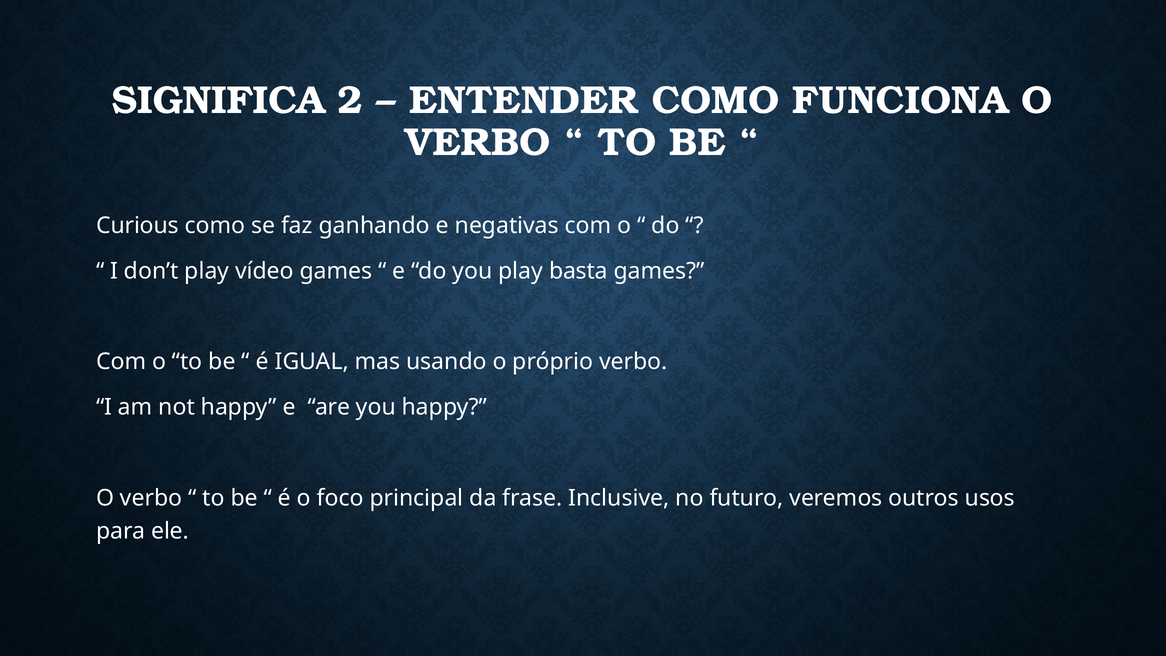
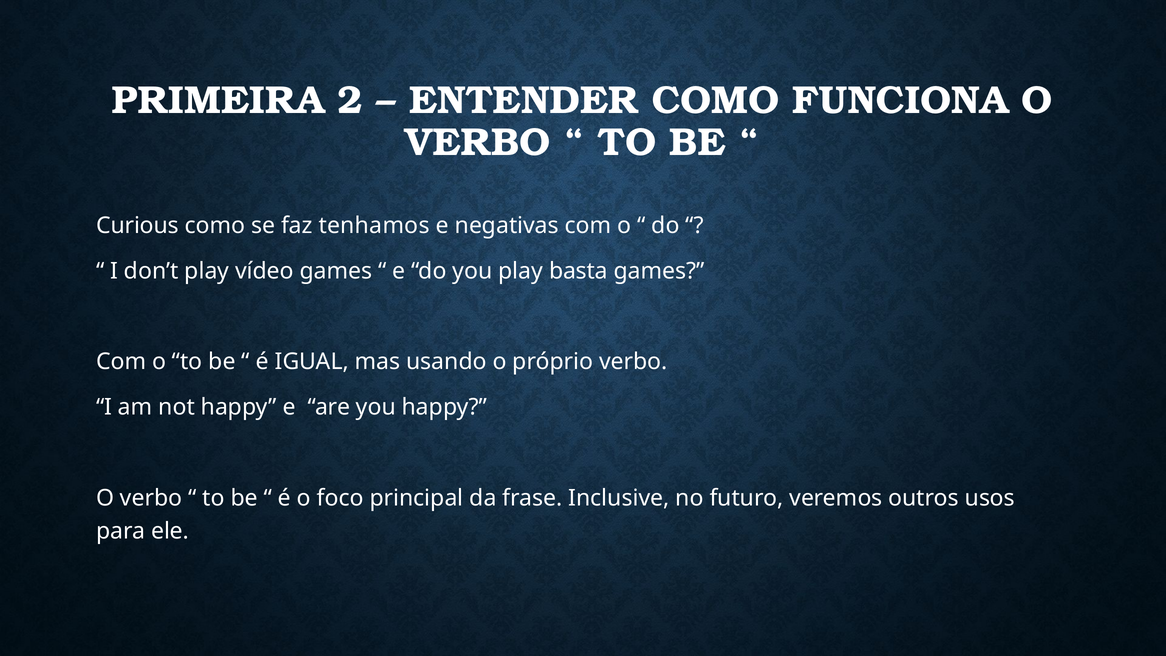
SIGNIFICA: SIGNIFICA -> PRIMEIRA (218, 100)
ganhando: ganhando -> tenhamos (374, 226)
